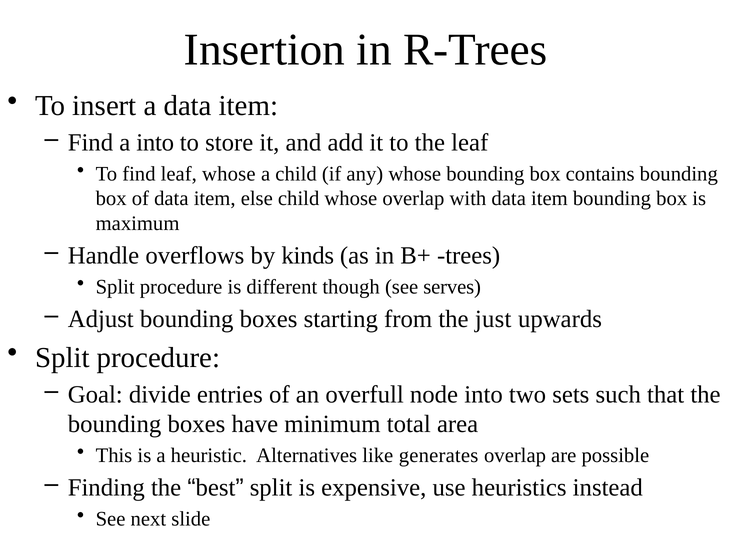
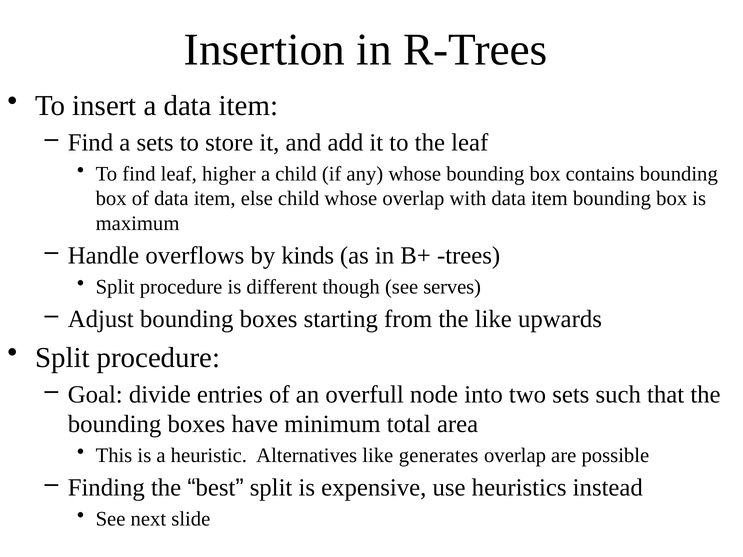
a into: into -> sets (155, 143)
leaf whose: whose -> higher (229, 174)
the just: just -> like (493, 319)
